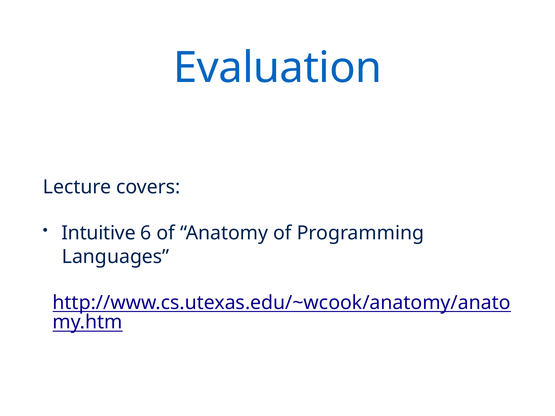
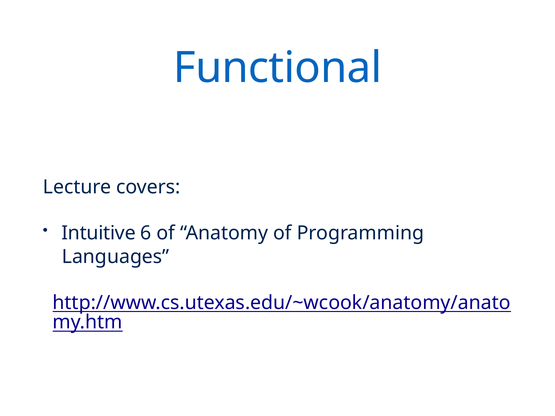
Evaluation: Evaluation -> Functional (278, 68)
